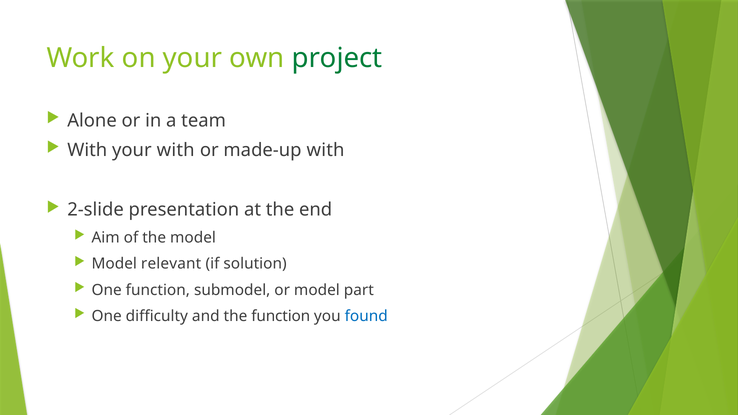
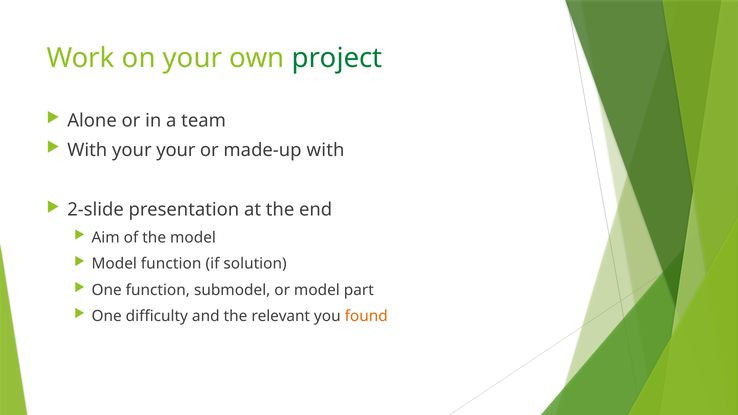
your with: with -> your (176, 150)
Model relevant: relevant -> function (171, 264)
the function: function -> relevant (281, 316)
found colour: blue -> orange (366, 316)
